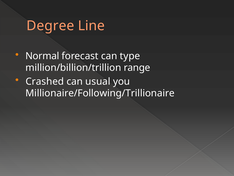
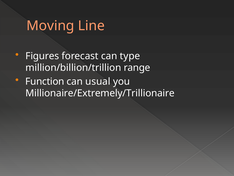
Degree: Degree -> Moving (50, 26)
Normal: Normal -> Figures (42, 56)
Crashed: Crashed -> Function (45, 81)
Millionaire/Following/Trillionaire: Millionaire/Following/Trillionaire -> Millionaire/Extremely/Trillionaire (100, 93)
